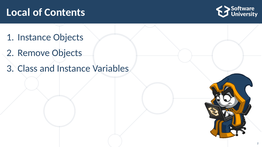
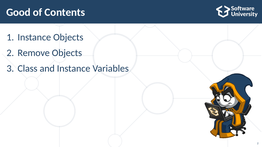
Local: Local -> Good (18, 12)
